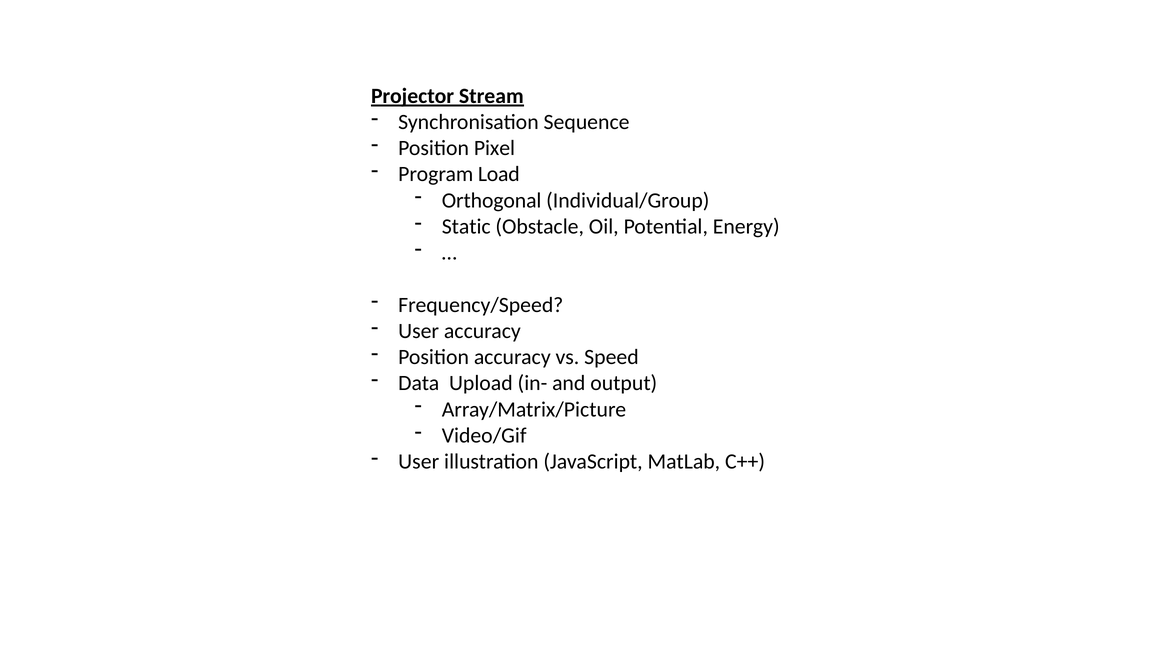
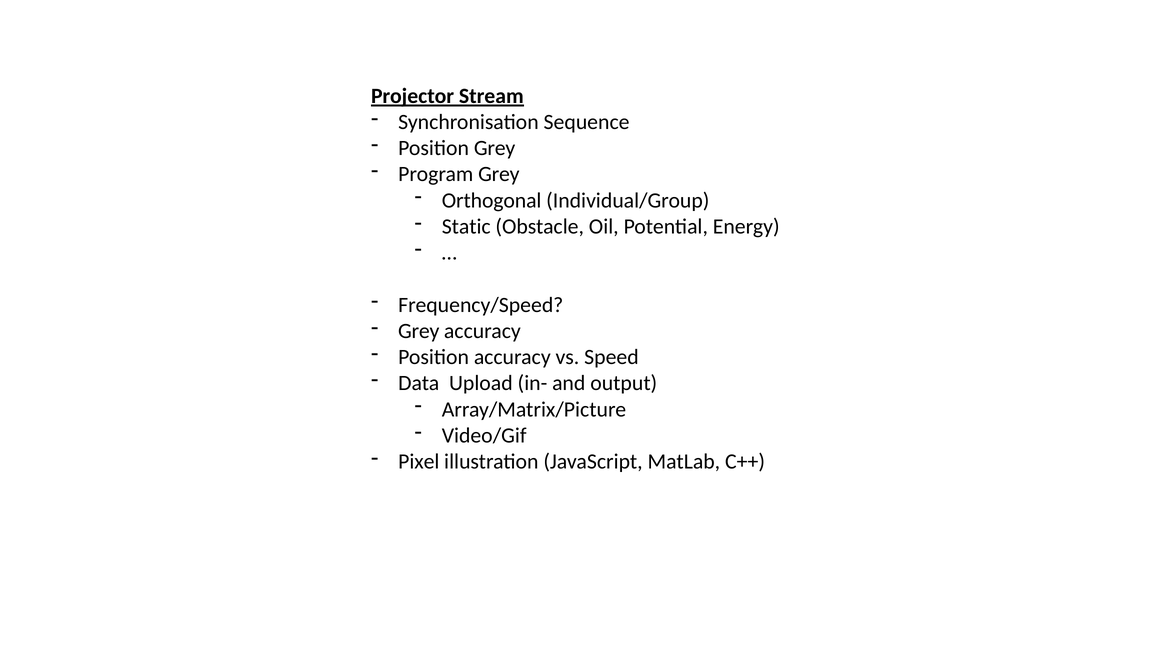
Position Pixel: Pixel -> Grey (495, 148)
Program Load: Load -> Grey (499, 174)
User: User -> Grey (419, 331)
User: User -> Pixel (419, 462)
